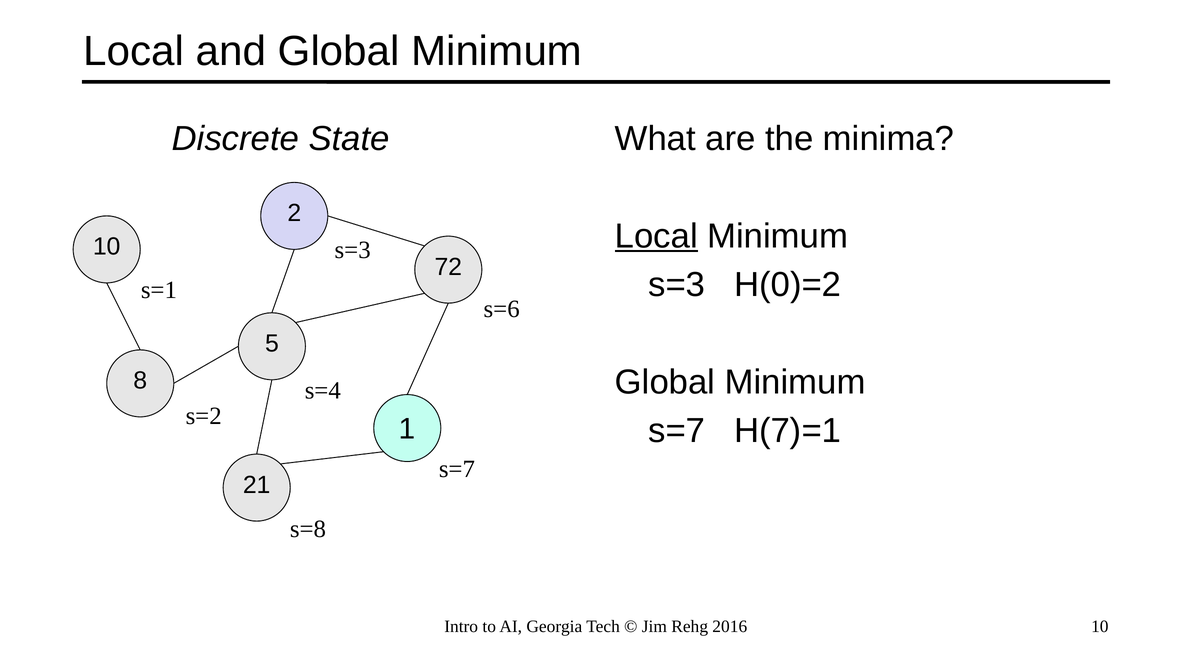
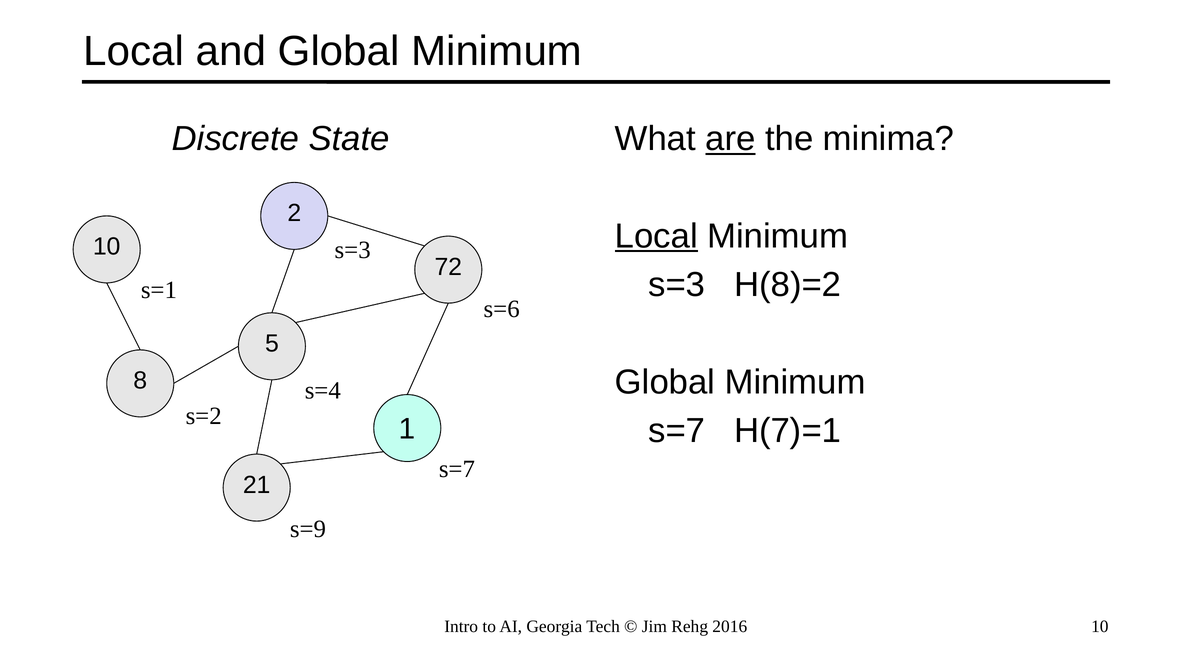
are underline: none -> present (730, 139)
H(0)=2: H(0)=2 -> H(8)=2 (788, 285)
s=8: s=8 -> s=9 (308, 529)
